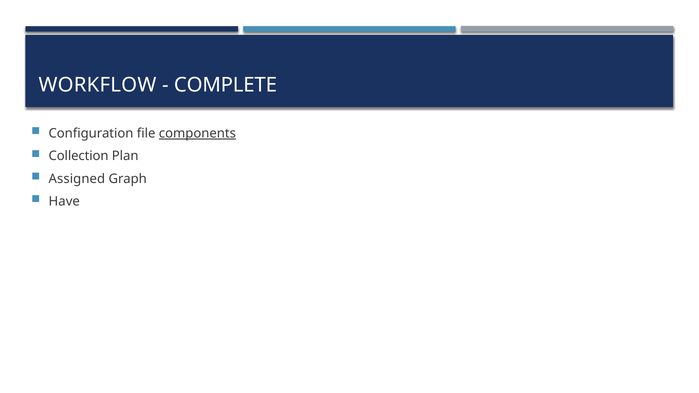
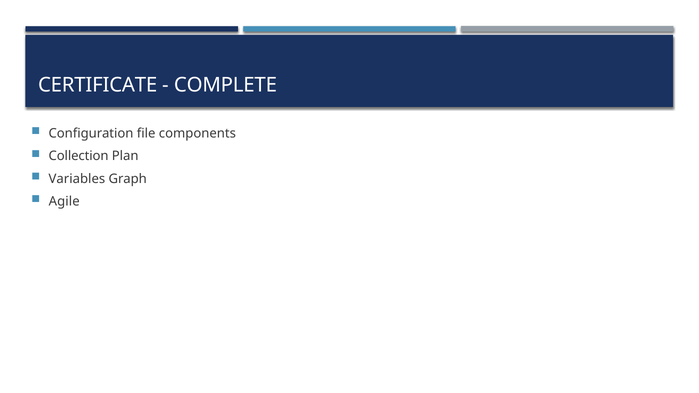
WORKFLOW: WORKFLOW -> CERTIFICATE (98, 85)
components underline: present -> none (197, 133)
Assigned: Assigned -> Variables (77, 179)
Have: Have -> Agile (64, 202)
